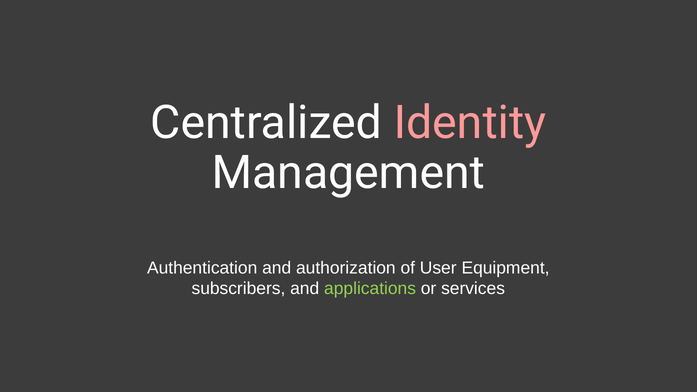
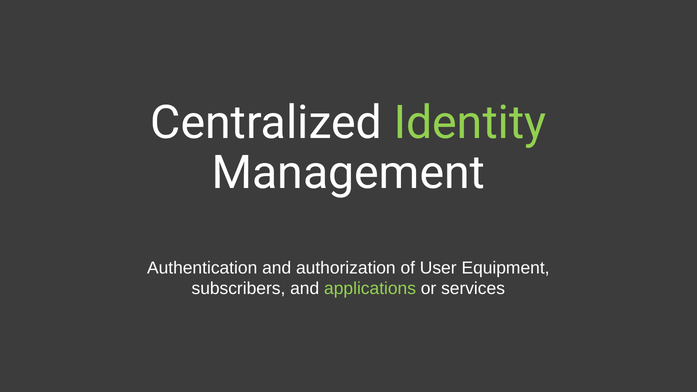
Identity colour: pink -> light green (470, 123)
